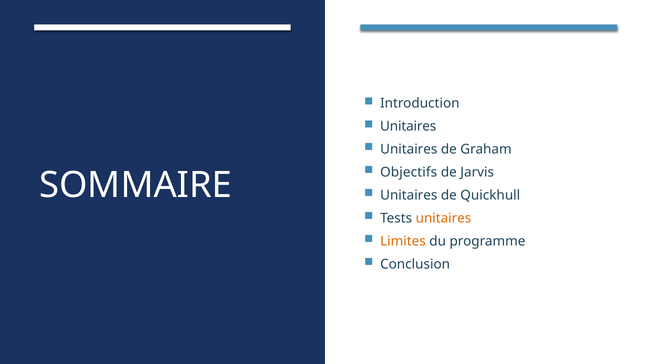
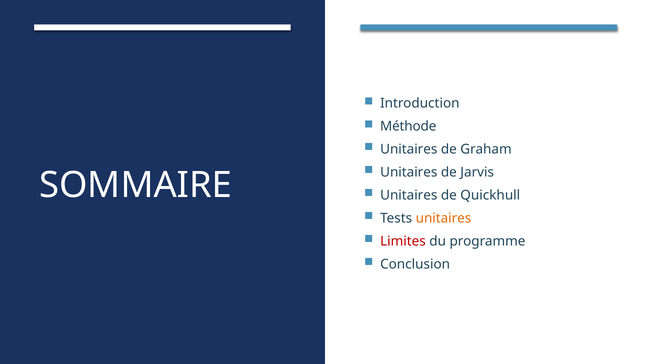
Unitaires: Unitaires -> Méthode (408, 127)
Objectifs: Objectifs -> Unitaires (409, 173)
Limites colour: orange -> red (403, 242)
